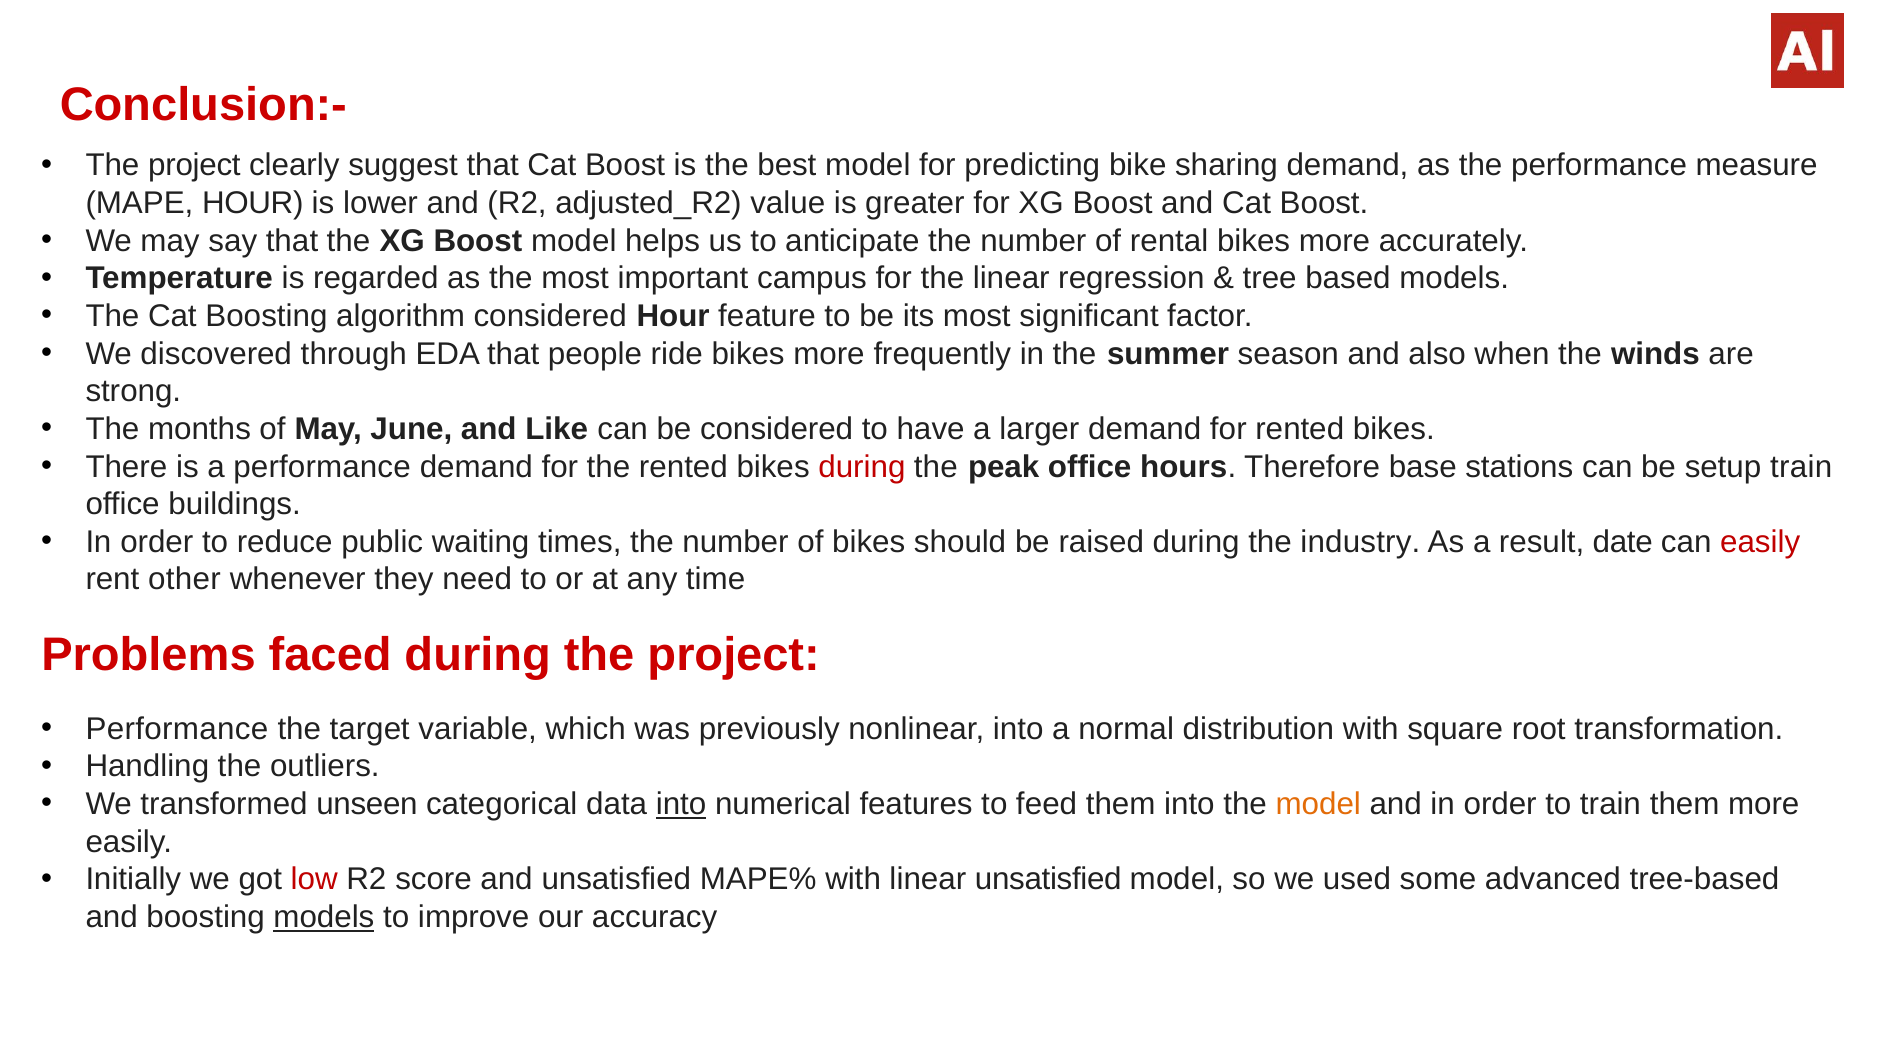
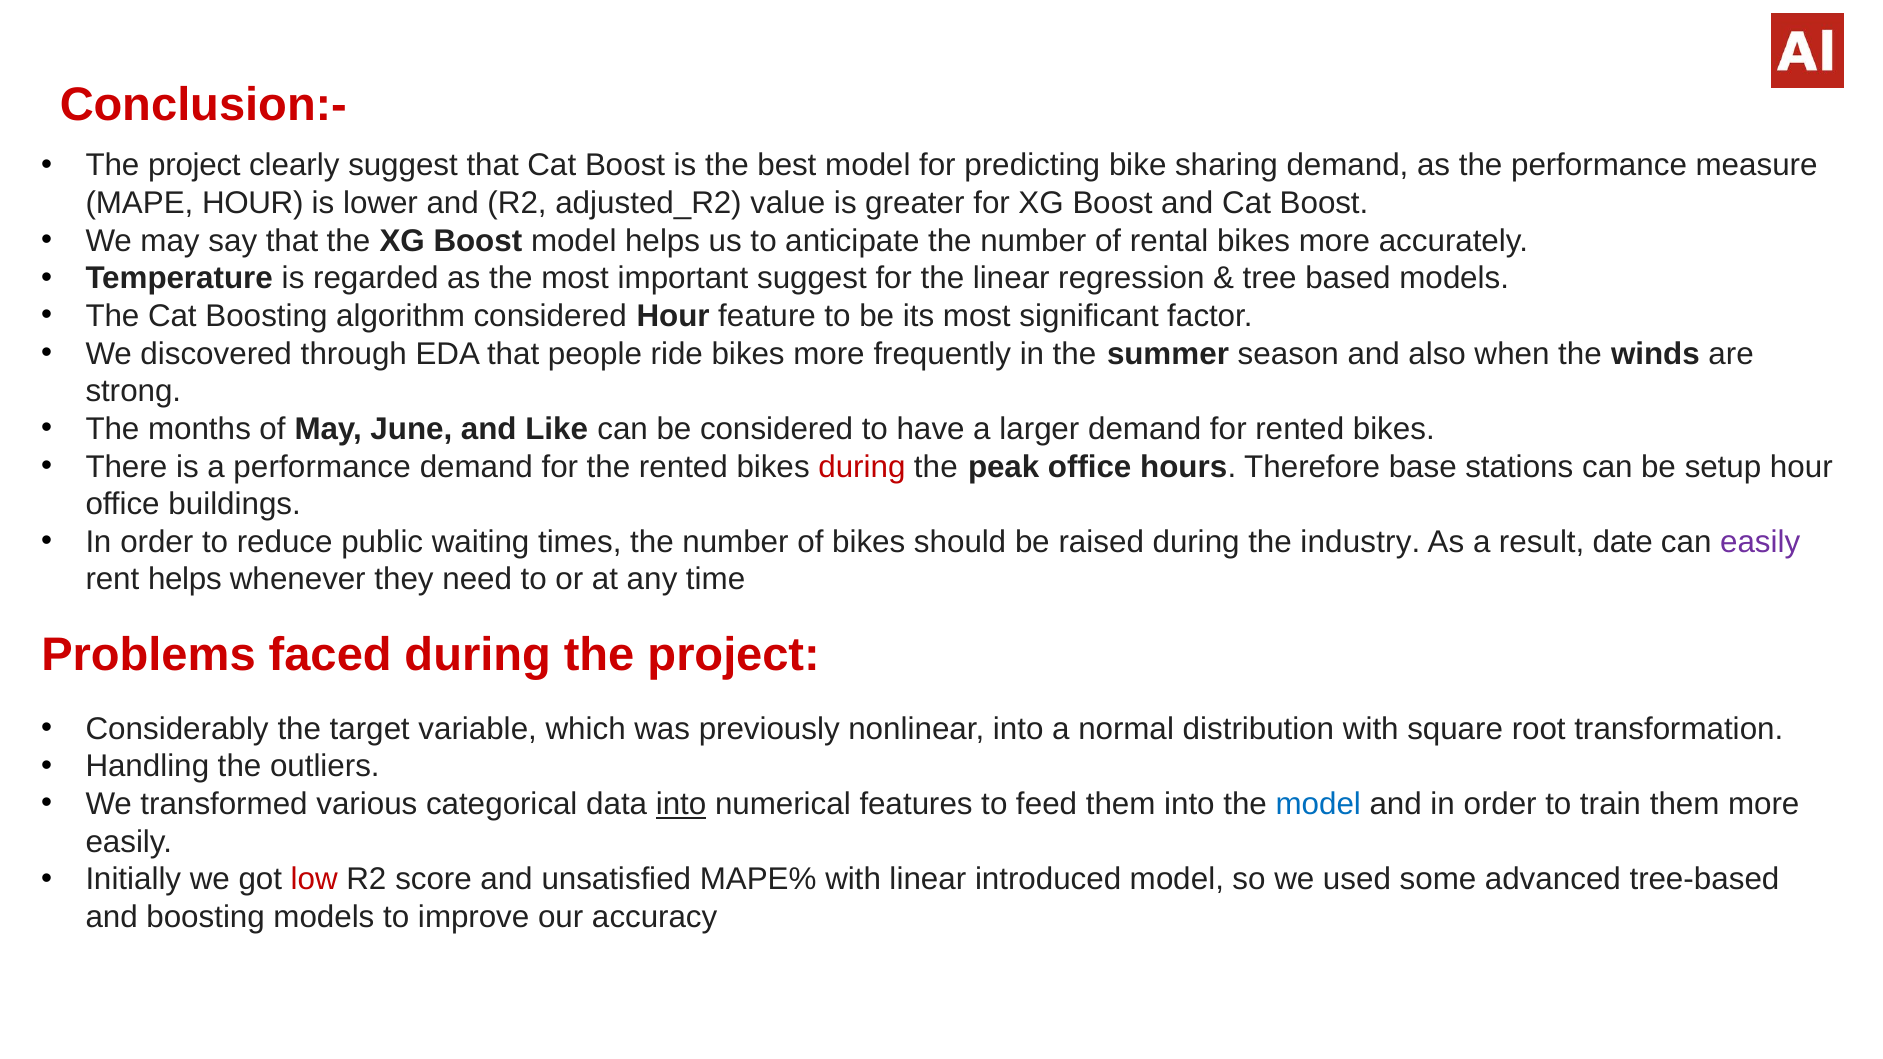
important campus: campus -> suggest (812, 278)
setup train: train -> hour (1801, 467)
easily colour: red -> purple (1760, 542)
rent other: other -> helps (185, 580)
Performance: Performance -> Considerably (177, 729)
unseen: unseen -> various (367, 804)
model colour: orange -> blue (1318, 804)
linear unsatisfied: unsatisfied -> introduced (1048, 880)
models underline: present -> none (324, 917)
